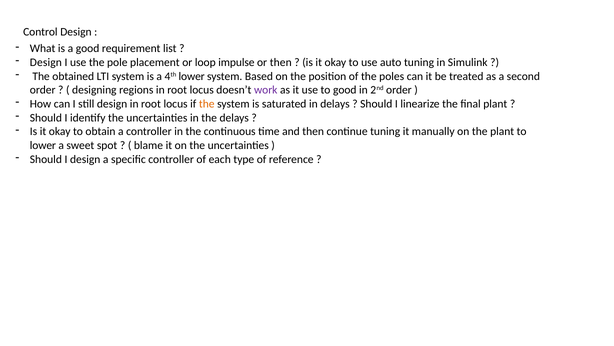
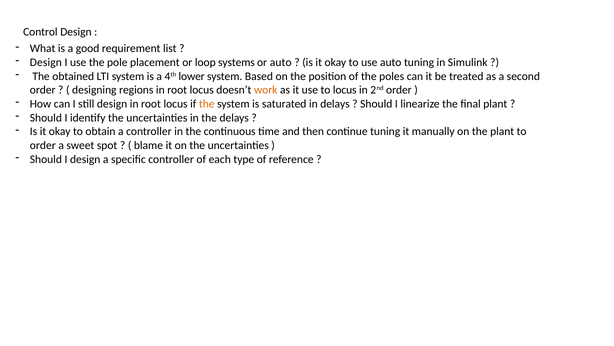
impulse: impulse -> systems (236, 62)
or then: then -> auto (281, 62)
work colour: purple -> orange (266, 90)
to good: good -> locus (345, 90)
lower: lower -> order (43, 145)
